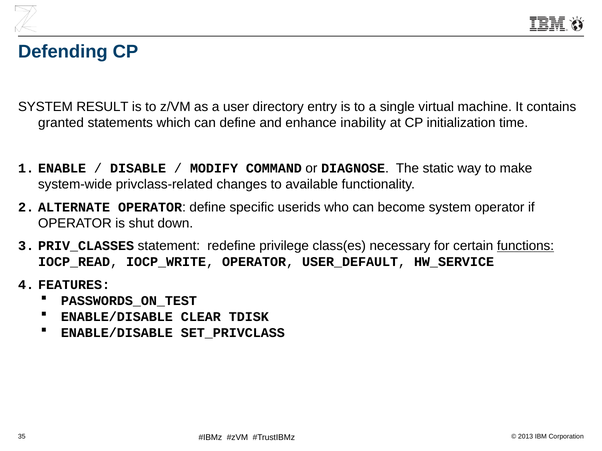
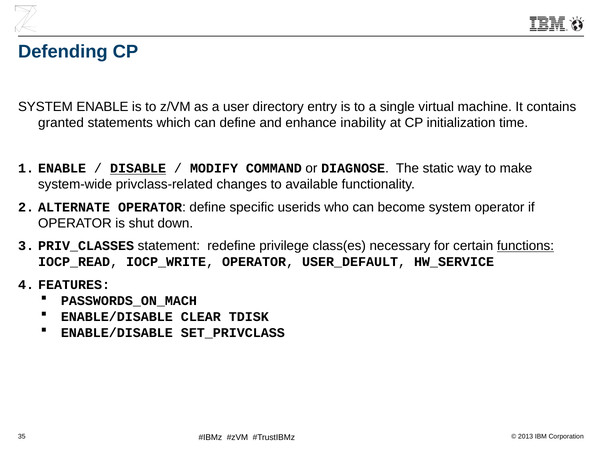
SYSTEM RESULT: RESULT -> ENABLE (102, 107)
DISABLE underline: none -> present (138, 169)
PASSWORDS_ON_TEST: PASSWORDS_ON_TEST -> PASSWORDS_ON_MACH (129, 301)
